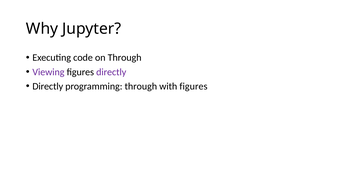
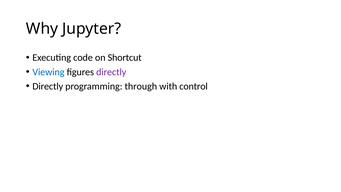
on Through: Through -> Shortcut (125, 58)
Viewing colour: purple -> blue (48, 72)
with figures: figures -> control (194, 86)
